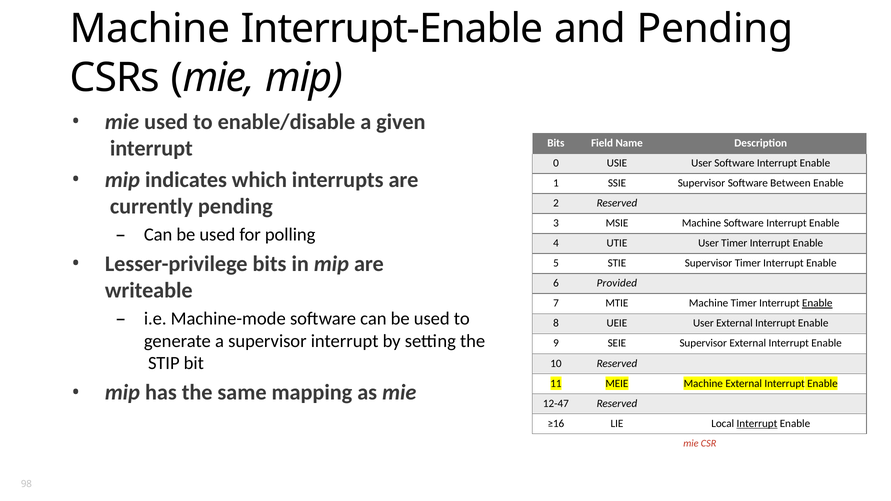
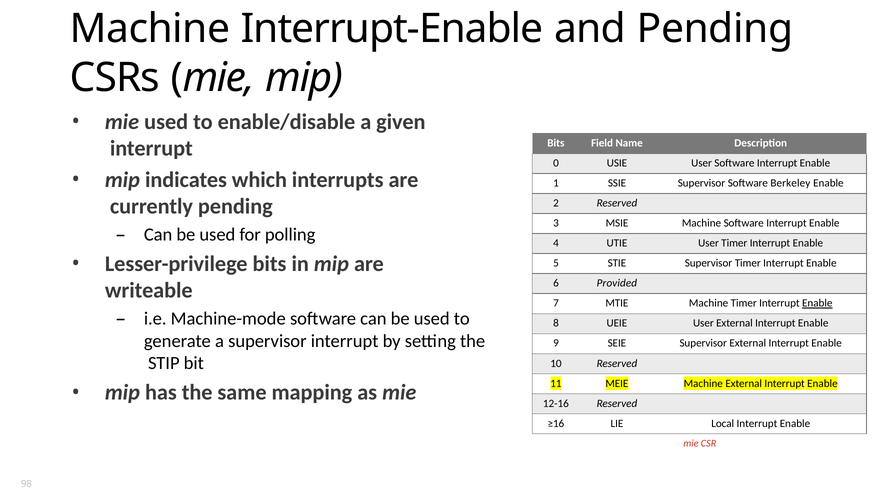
Between: Between -> Berkeley (790, 183)
12-47: 12-47 -> 12-16 (556, 404)
Interrupt underline: present -> none (757, 424)
